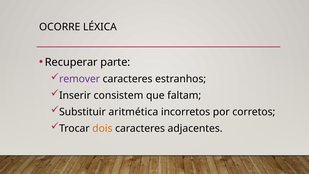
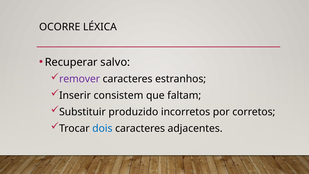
parte: parte -> salvo (115, 62)
aritmética: aritmética -> produzido (133, 112)
dois colour: orange -> blue (102, 128)
